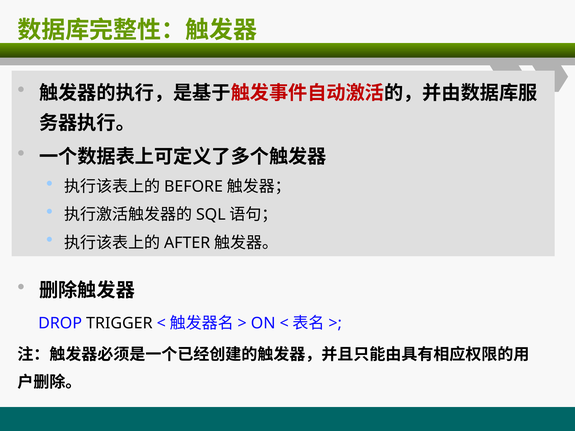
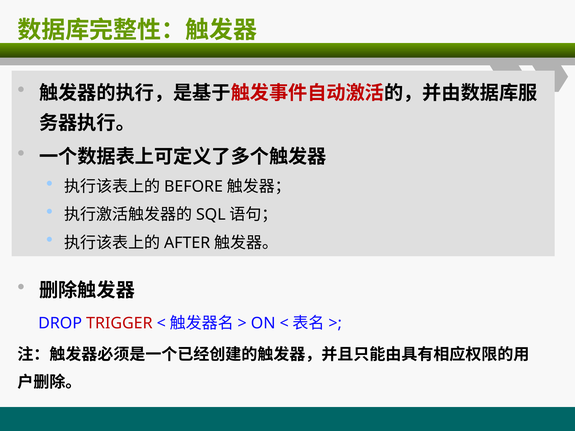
TRIGGER colour: black -> red (119, 323)
